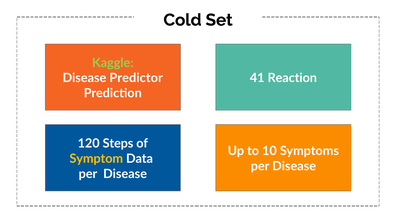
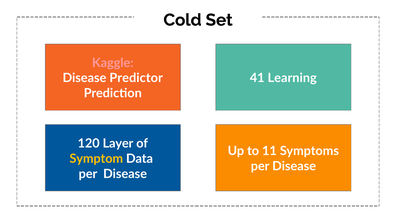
Kaggle colour: light green -> pink (113, 63)
Reaction: Reaction -> Learning (292, 78)
Steps: Steps -> Layer (118, 143)
10: 10 -> 11 (269, 151)
